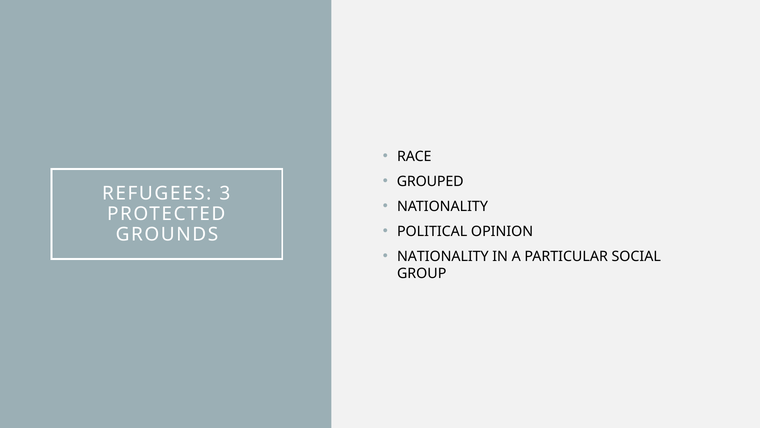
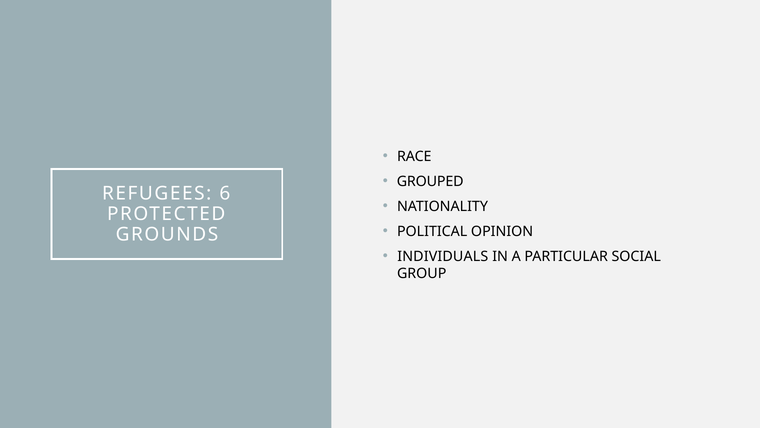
3: 3 -> 6 (225, 193)
NATIONALITY: NATIONALITY -> INDIVIDUALS (443, 256)
